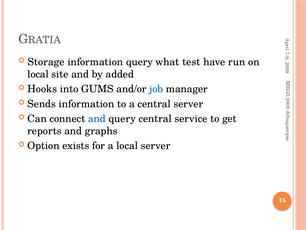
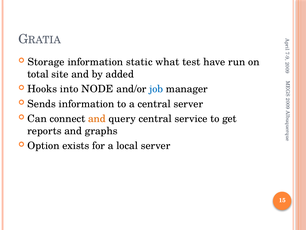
information query: query -> static (139, 62)
local: local -> total (38, 74)
GUMS: GUMS -> NODE (97, 89)
and colour: blue -> orange (97, 119)
